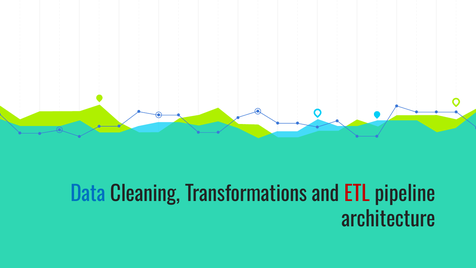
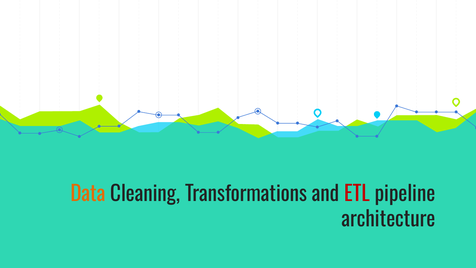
Data colour: blue -> orange (88, 194)
